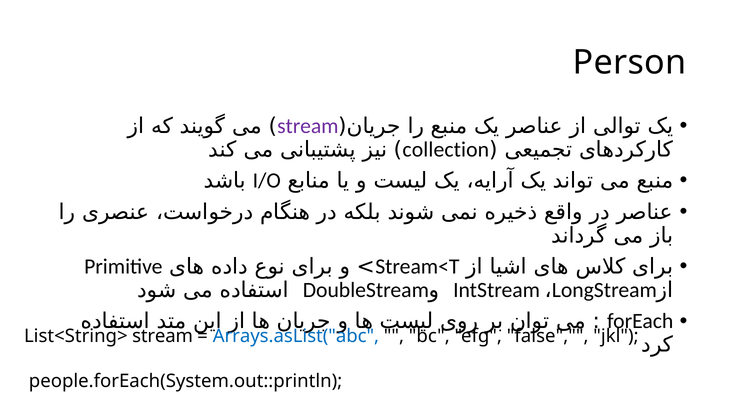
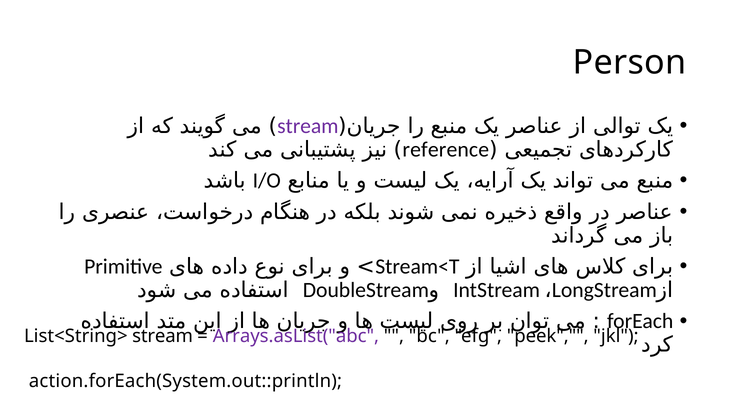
collection: collection -> reference (446, 149)
Arrays.asList("abc colour: blue -> purple (296, 336)
false: false -> peek (548, 336)
people.forEach(System.out::println: people.forEach(System.out::println -> action.forEach(System.out::println (185, 380)
